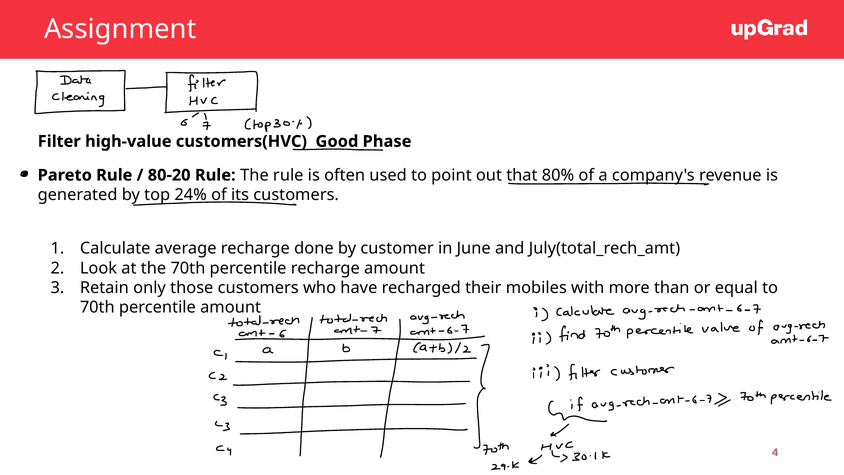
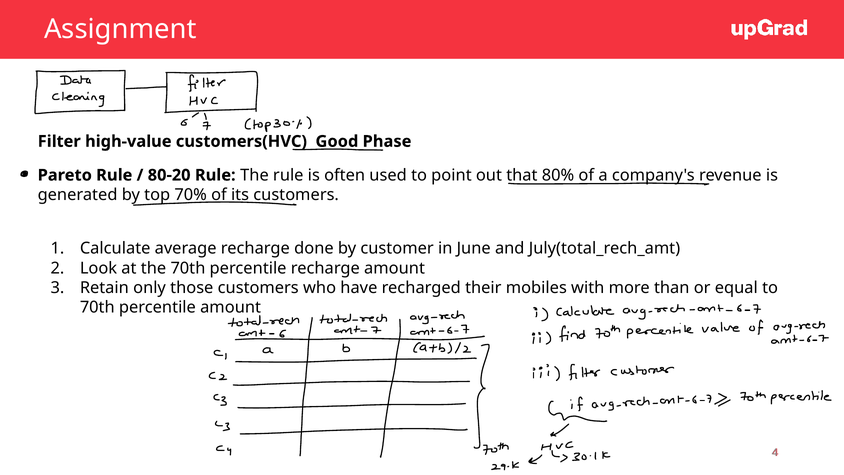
24%: 24% -> 70% (191, 195)
